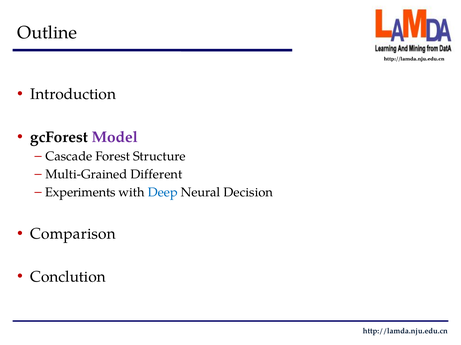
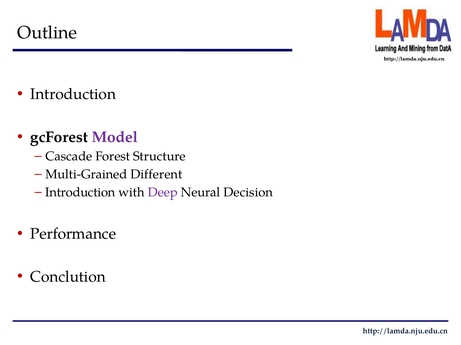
Experiments: Experiments -> Introduction (80, 193)
Deep colour: blue -> purple (163, 193)
Comparison: Comparison -> Performance (73, 234)
